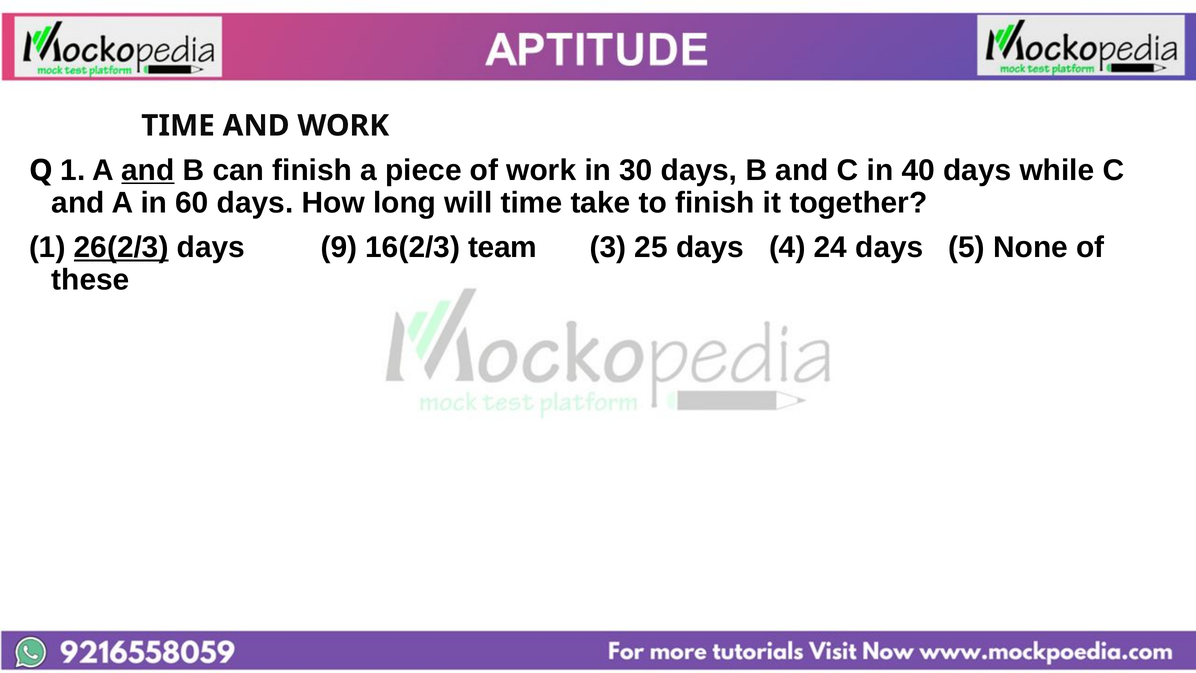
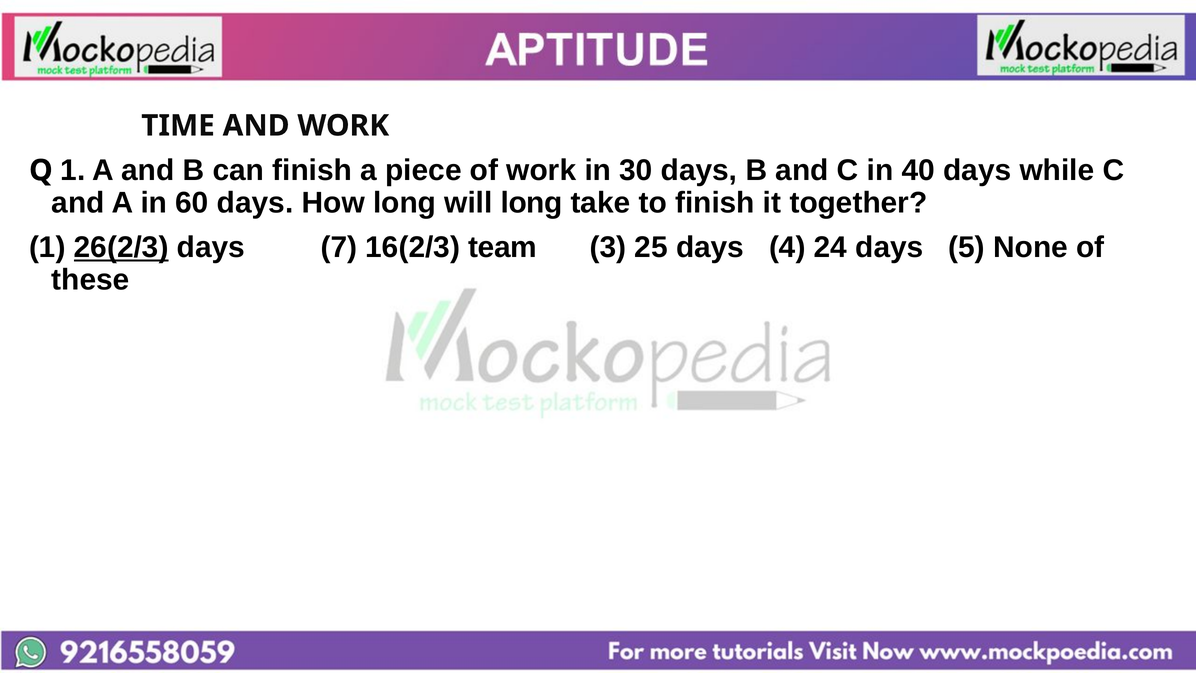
and underline: present -> none (148, 170)
will time: time -> long (532, 203)
9: 9 -> 7 (339, 247)
